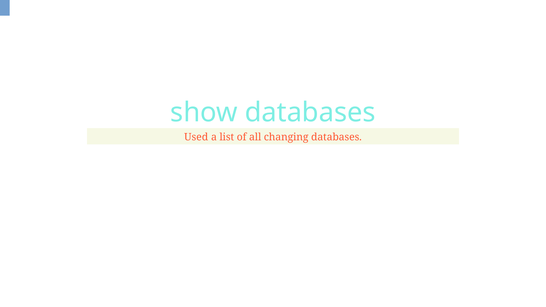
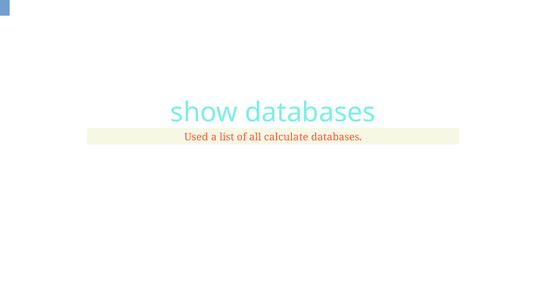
changing: changing -> calculate (286, 137)
